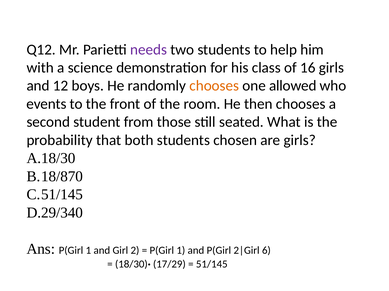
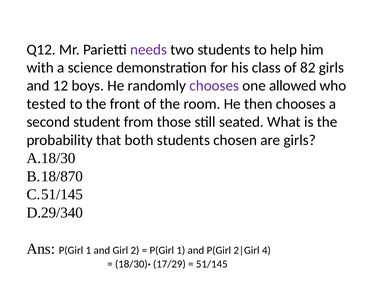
16: 16 -> 82 (308, 68)
chooses colour: orange -> purple (214, 86)
events: events -> tested (46, 104)
6: 6 -> 4 (266, 251)
